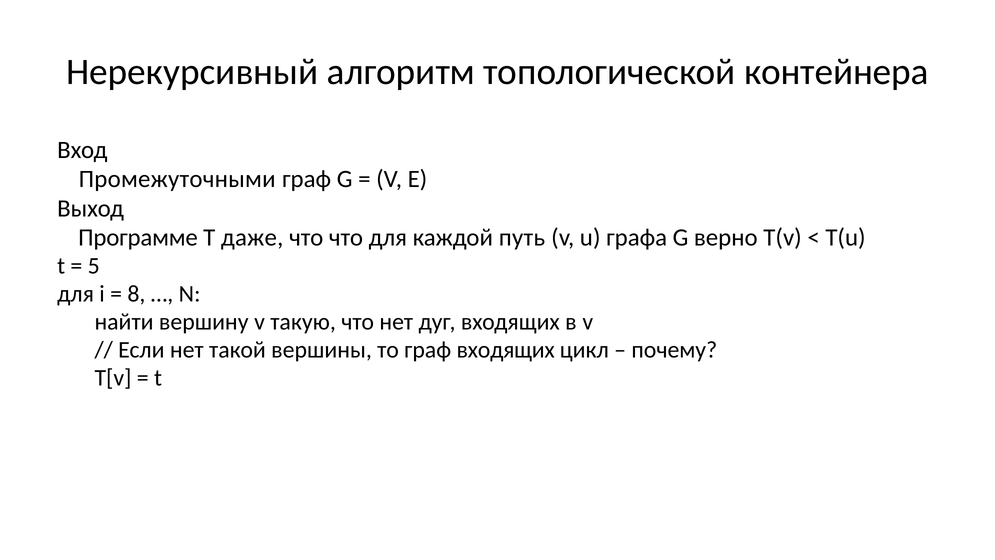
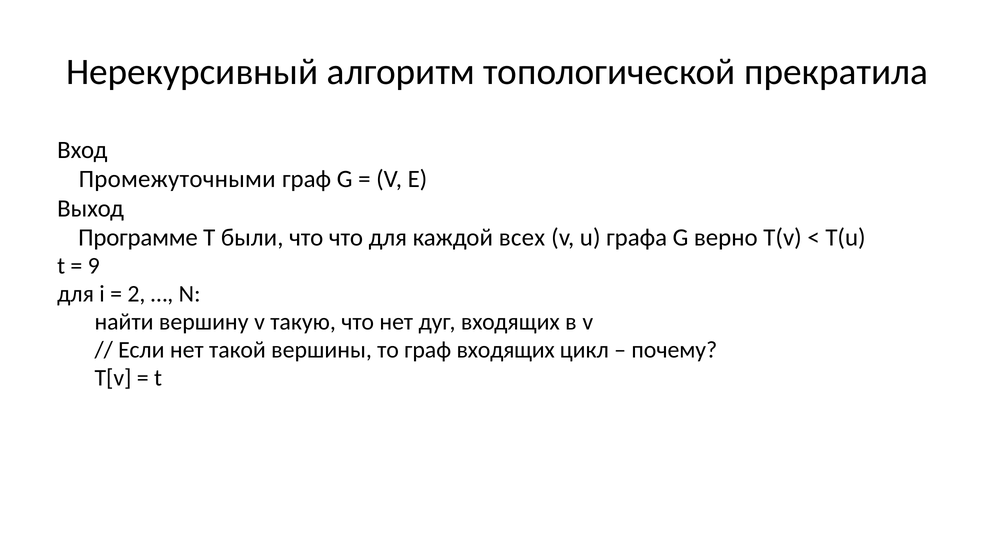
контейнера: контейнера -> прекратила (836, 72)
даже: даже -> были (252, 238)
путь: путь -> всех (522, 238)
5: 5 -> 9 (94, 266)
8: 8 -> 2 (136, 294)
